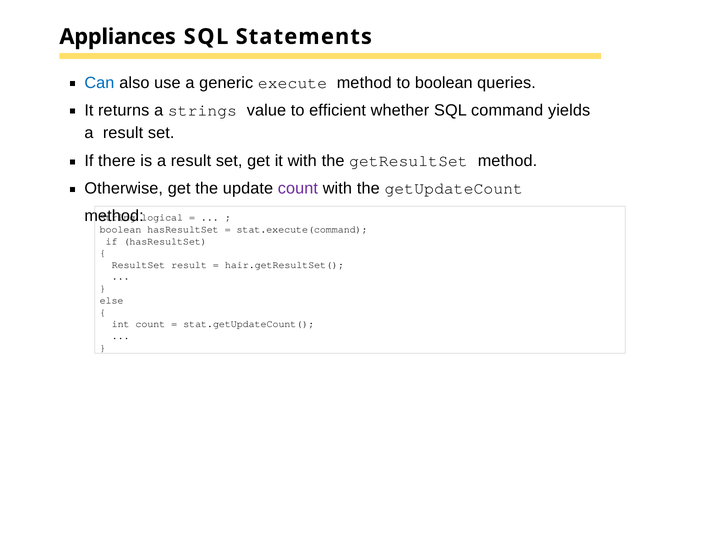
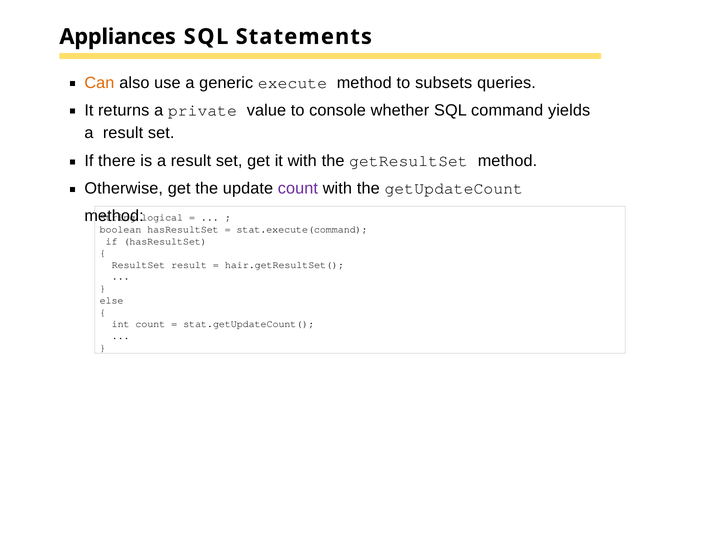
Can colour: blue -> orange (99, 83)
to boolean: boolean -> subsets (444, 83)
strings: strings -> private (202, 110)
efficient: efficient -> console (338, 110)
